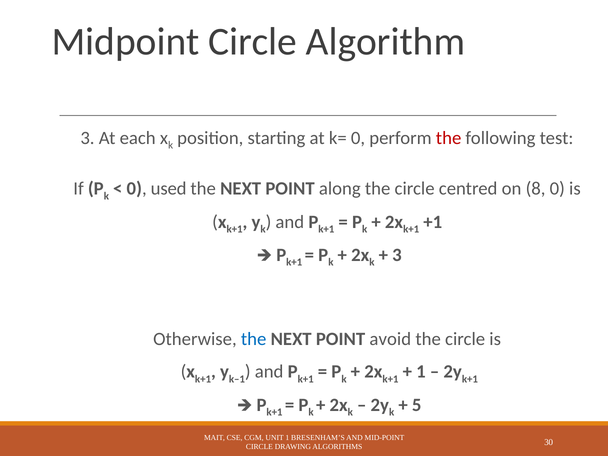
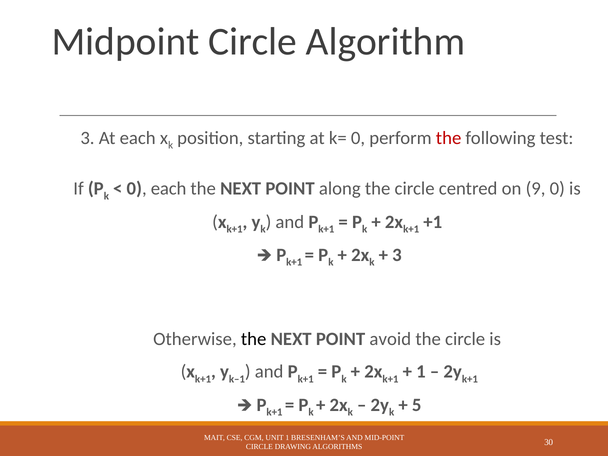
0 used: used -> each (169, 189)
8: 8 -> 9 (536, 189)
the colour: blue -> black (254, 339)
